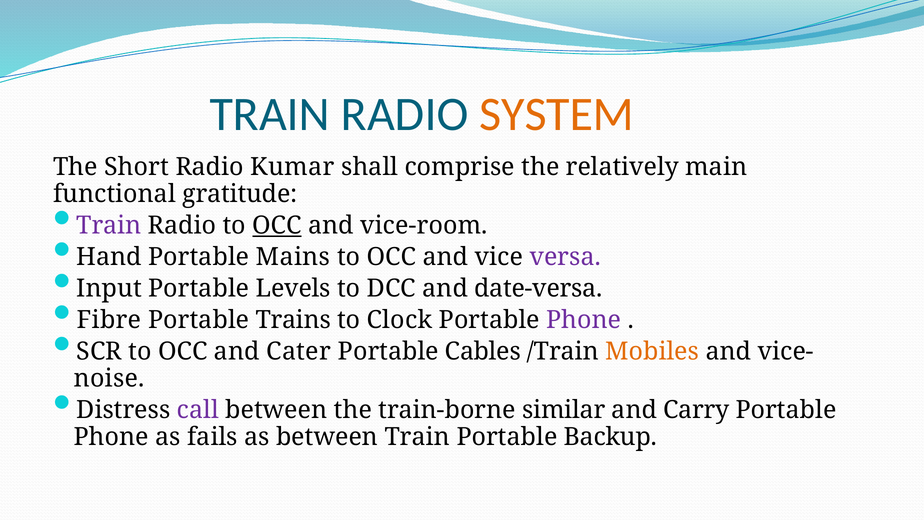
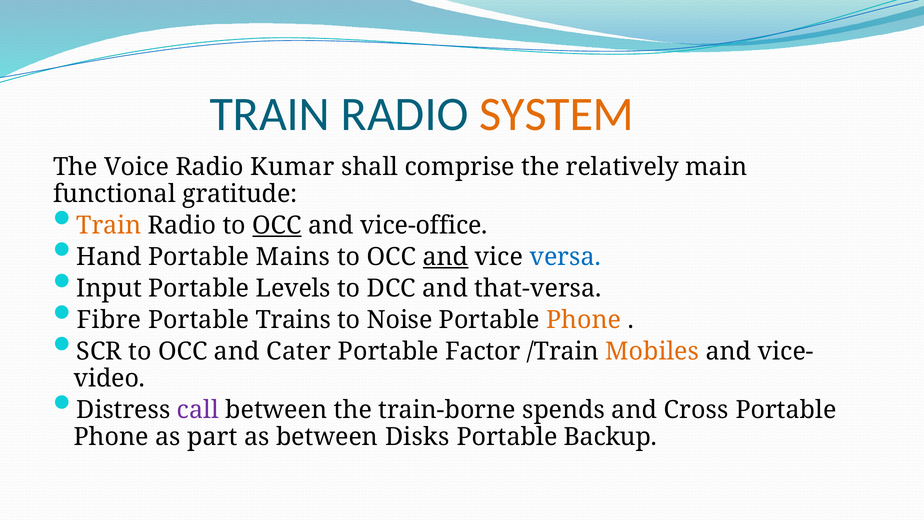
Short: Short -> Voice (137, 167)
Train colour: purple -> orange (109, 225)
vice-room: vice-room -> vice-office (424, 225)
and underline: none -> present (446, 257)
versa colour: purple -> blue (565, 257)
date-versa: date-versa -> that-versa (538, 288)
Clock: Clock -> Noise (400, 320)
Phone colour: purple -> orange (584, 320)
Cables: Cables -> Factor (483, 351)
noise: noise -> video (109, 378)
similar: similar -> spends (564, 410)
Carry: Carry -> Cross (696, 410)
fails: fails -> part (212, 437)
between Train: Train -> Disks (417, 437)
